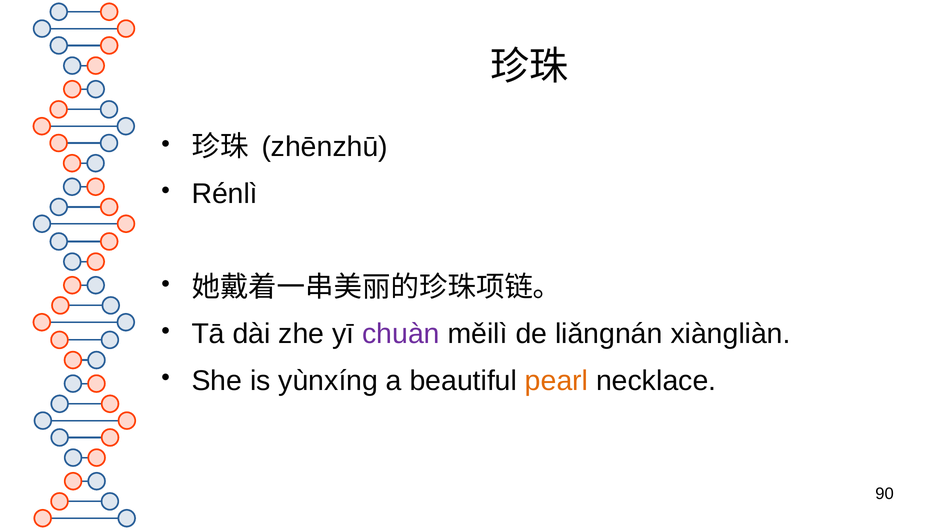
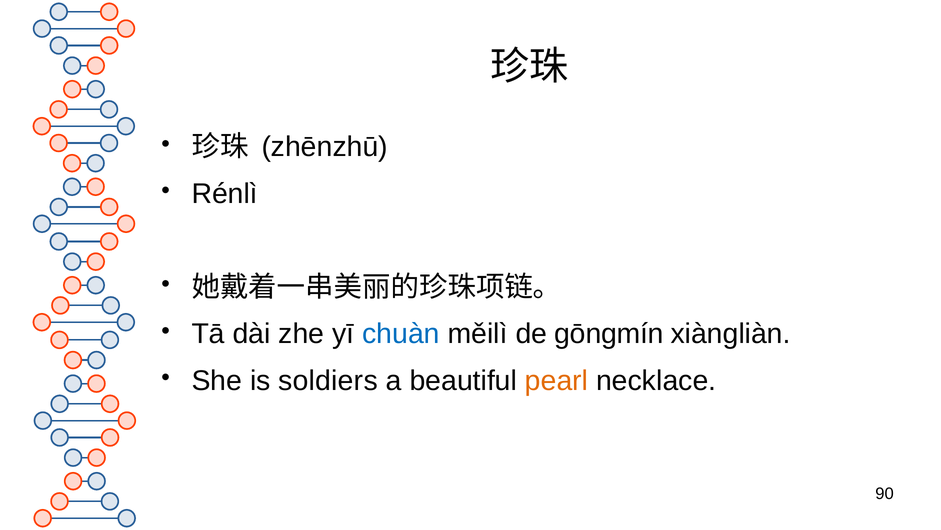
chuàn colour: purple -> blue (401, 334)
liǎngnán: liǎngnán -> gōngmín (609, 334)
yùnxíng: yùnxíng -> soldiers (328, 380)
